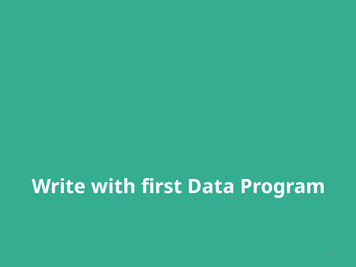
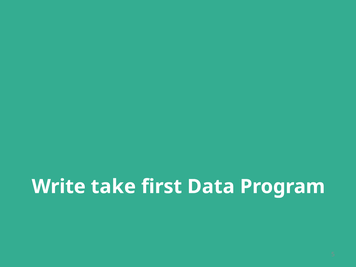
with: with -> take (113, 187)
